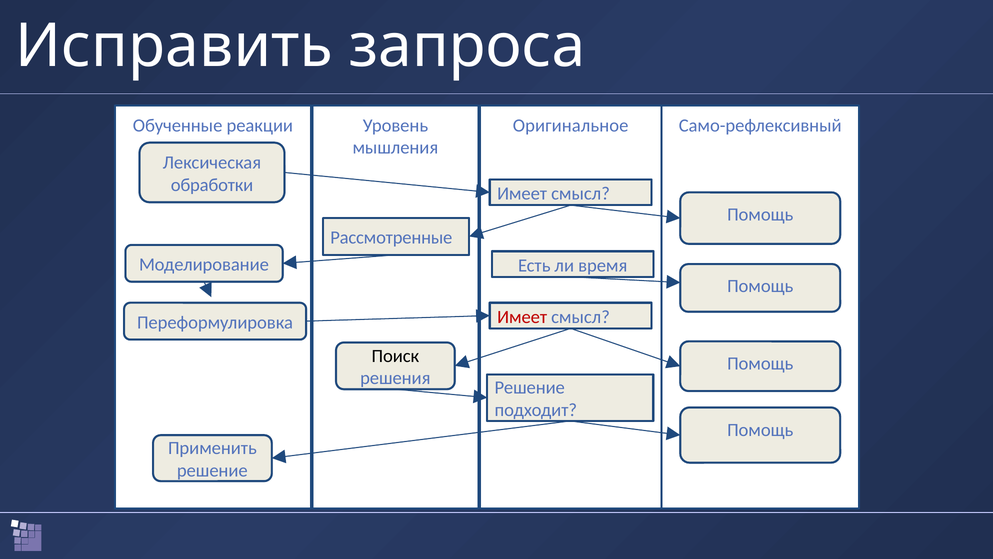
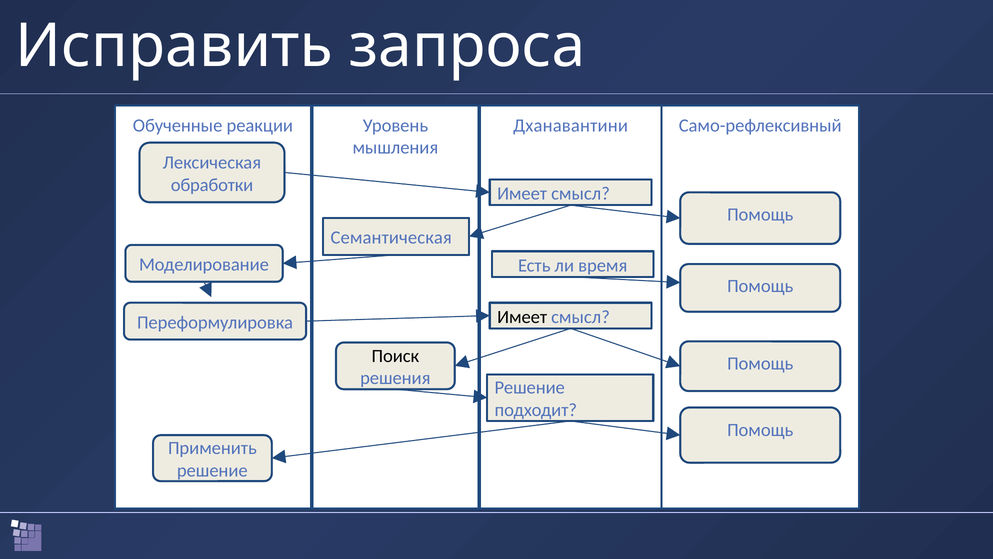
Оригинальное: Оригинальное -> Дханавантини (571, 125)
Рассмотренные: Рассмотренные -> Семантическая (391, 238)
Имеет colour: red -> black (522, 317)
